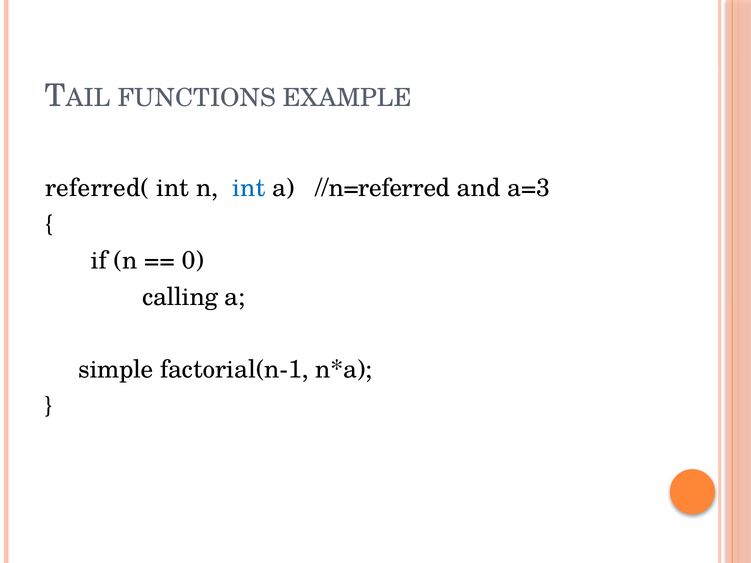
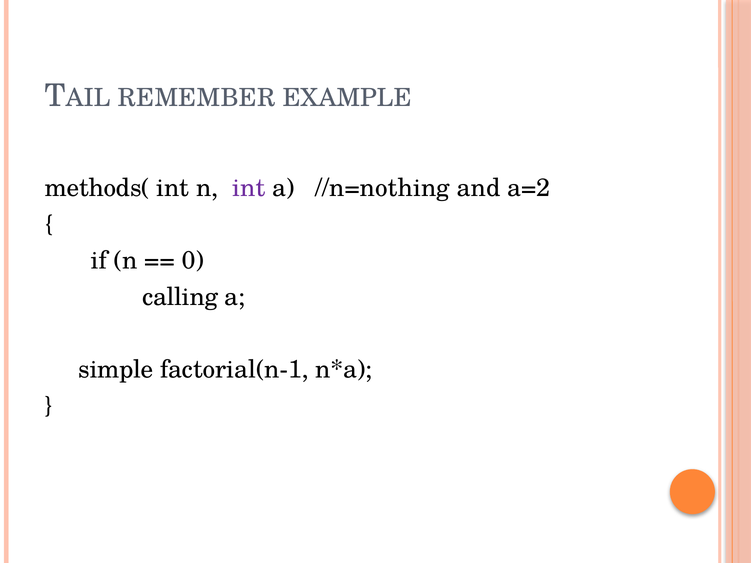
FUNCTIONS: FUNCTIONS -> REMEMBER (197, 98)
referred(: referred( -> methods( (97, 188)
int colour: blue -> purple (249, 188)
//n=referred: //n=referred -> //n=nothing (383, 188)
a=3: a=3 -> a=2 (529, 188)
